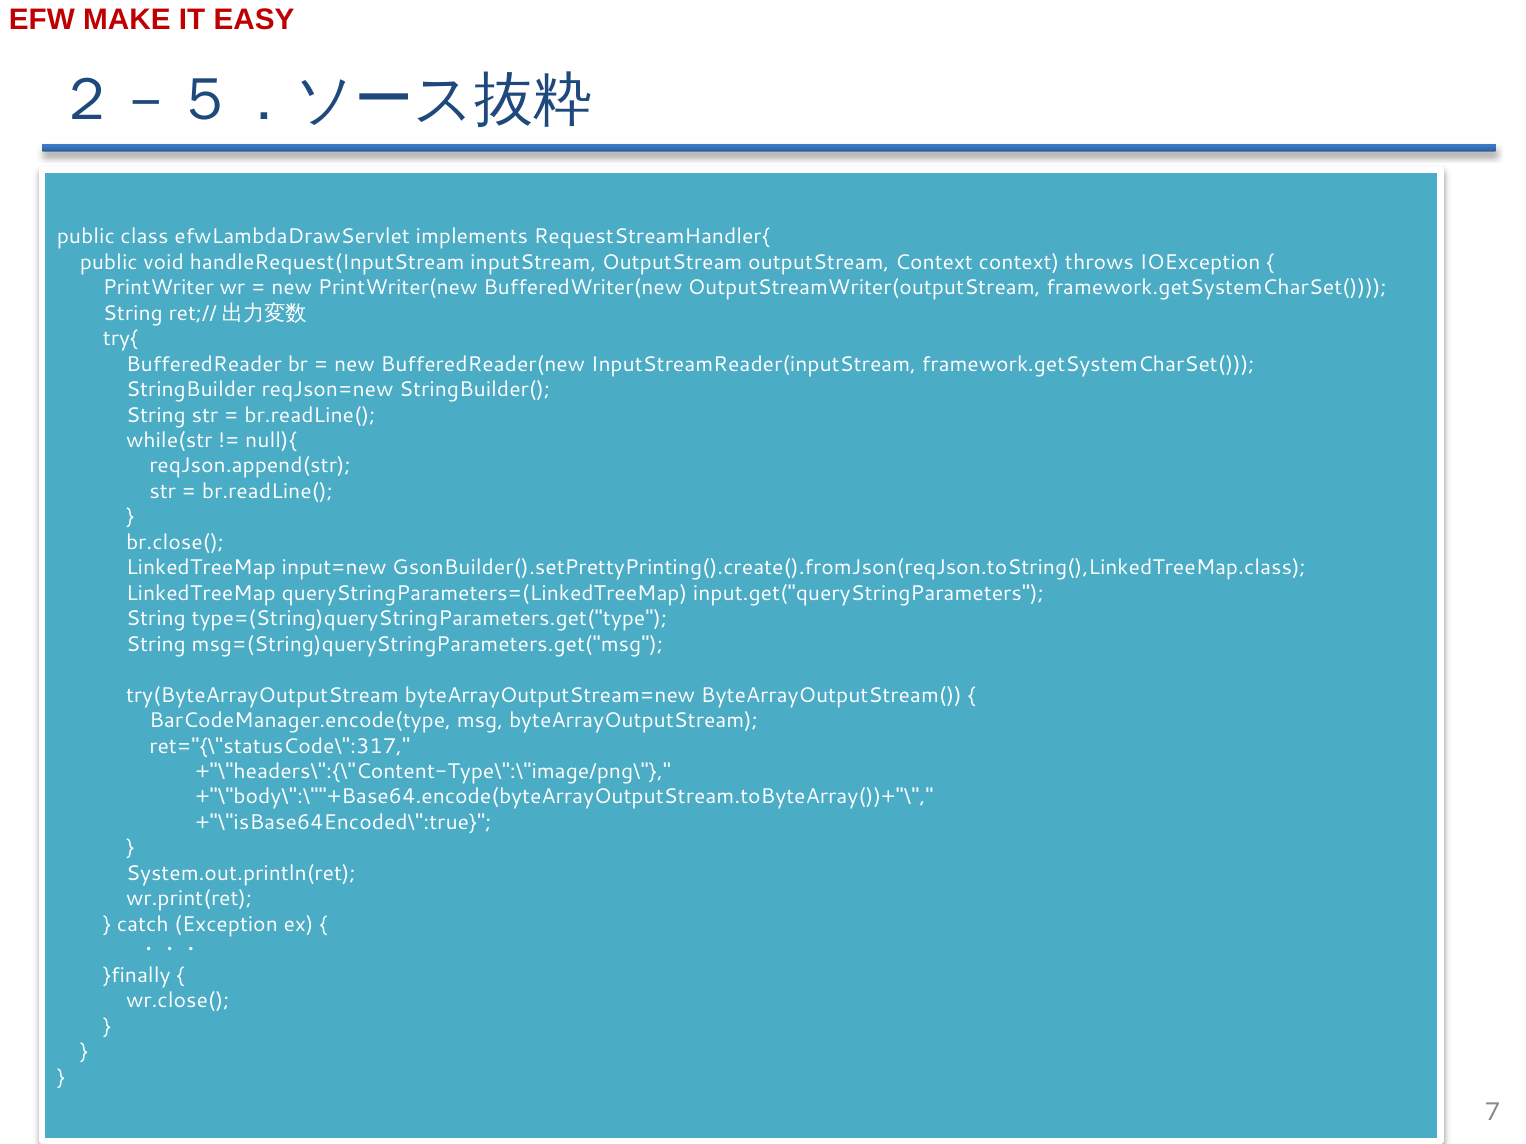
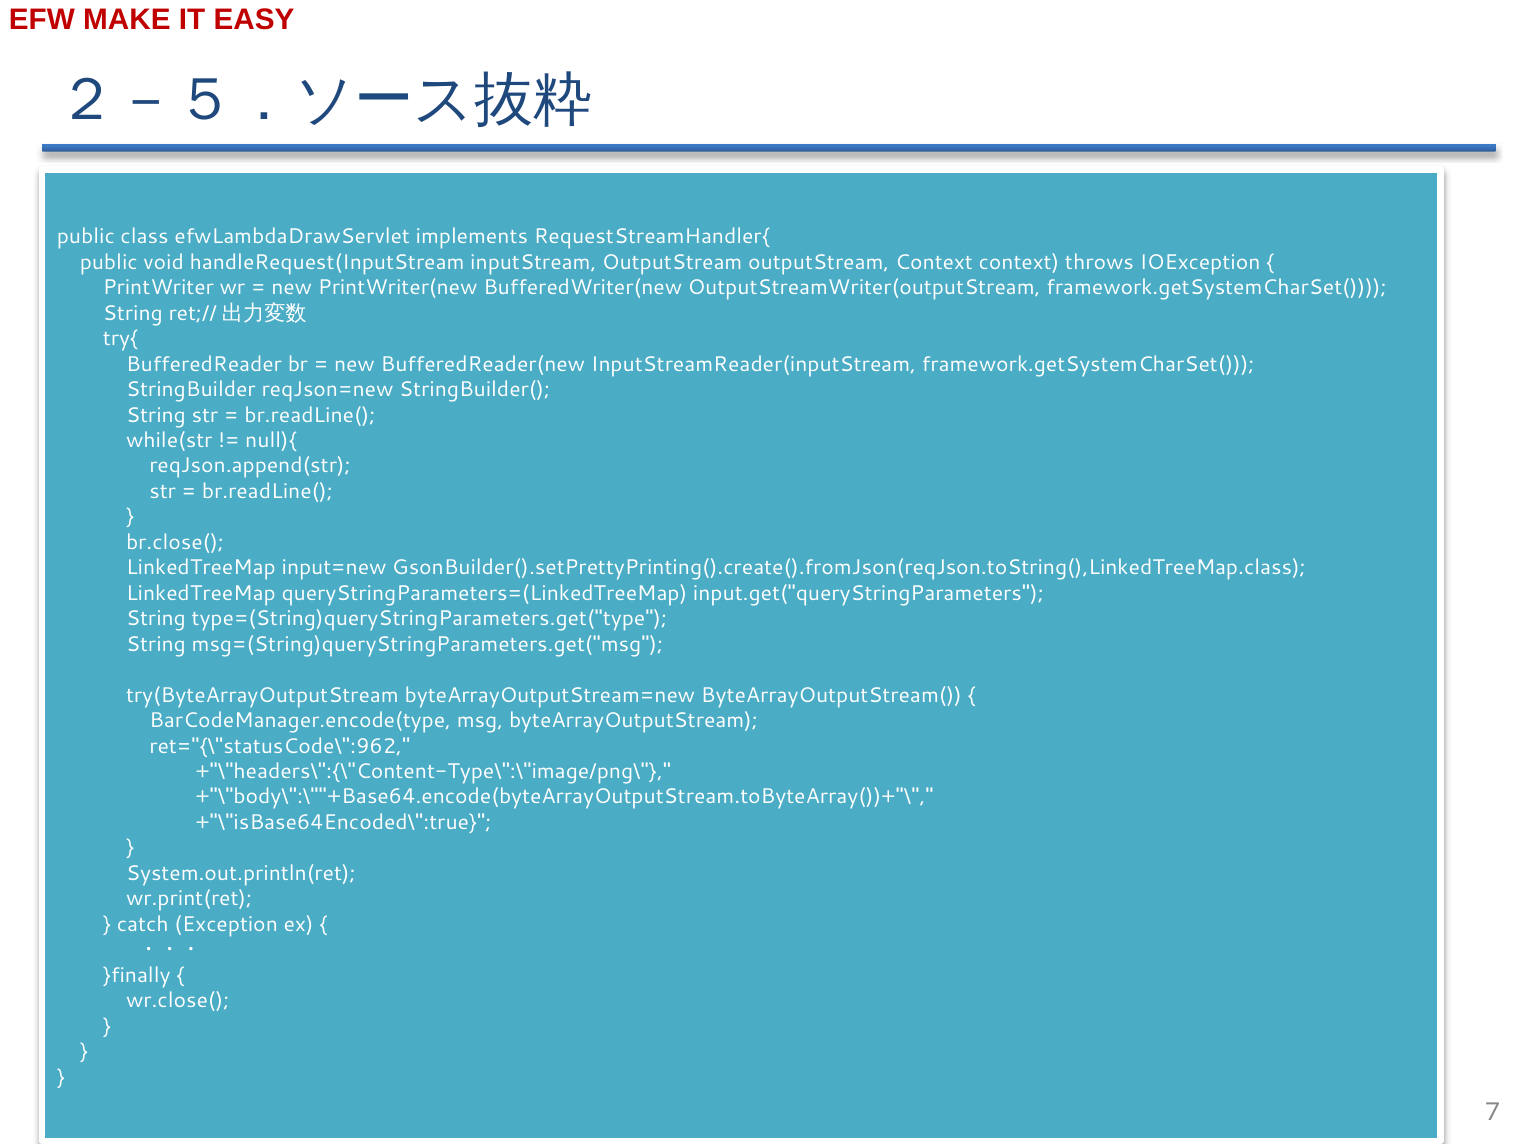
ret="{\"statusCode\":317: ret="{\"statusCode\":317 -> ret="{\"statusCode\":962 (280, 746)
